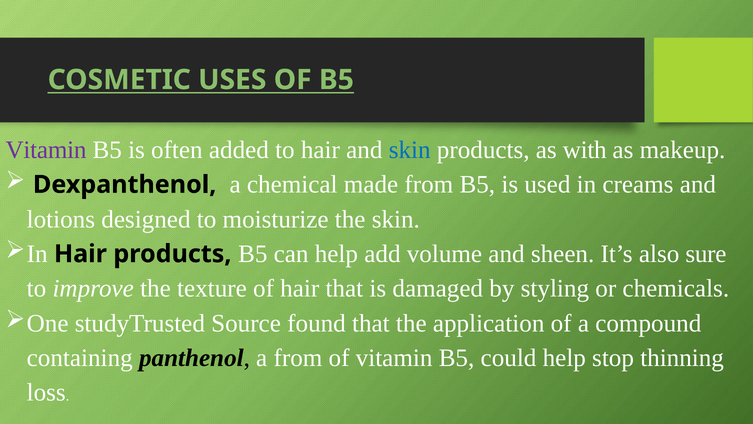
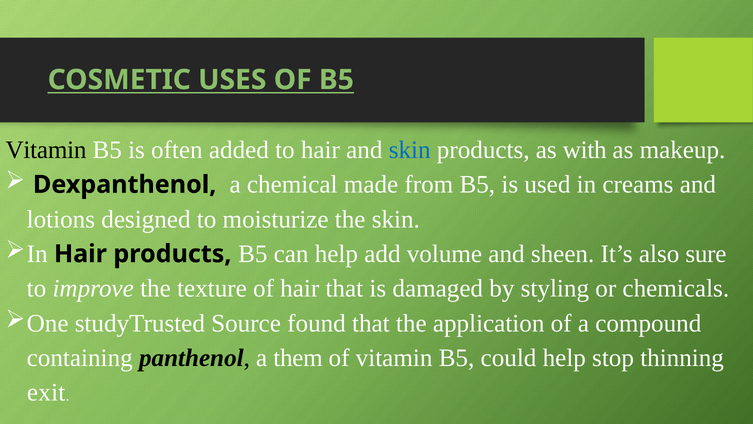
Vitamin colour: purple -> black (46, 150)
a from: from -> them (298, 358)
loss: loss -> exit (46, 392)
